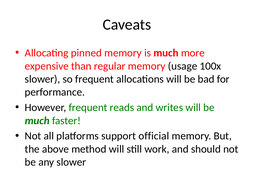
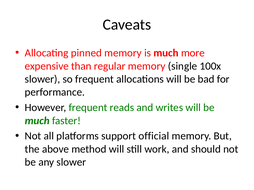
usage: usage -> single (183, 66)
